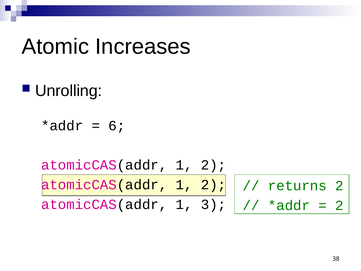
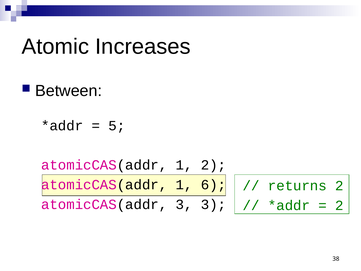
Unrolling: Unrolling -> Between (69, 91)
6: 6 -> 5 (117, 125)
2: 2 -> 6 (214, 185)
1: 1 -> 3 (184, 204)
